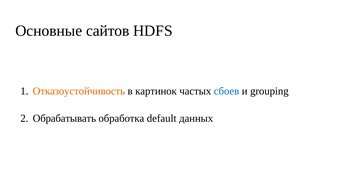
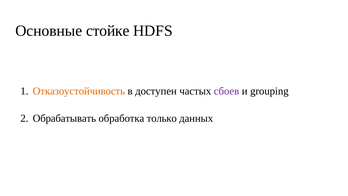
сайтов: сайтов -> стойке (108, 31)
картинок: картинок -> доступен (156, 91)
сбоев colour: blue -> purple (227, 91)
default: default -> только (162, 118)
